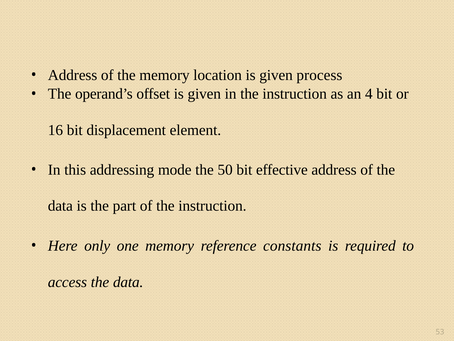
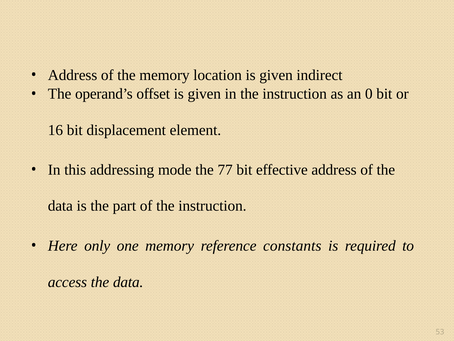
process: process -> indirect (319, 75)
4: 4 -> 0 (369, 94)
50: 50 -> 77 (225, 169)
